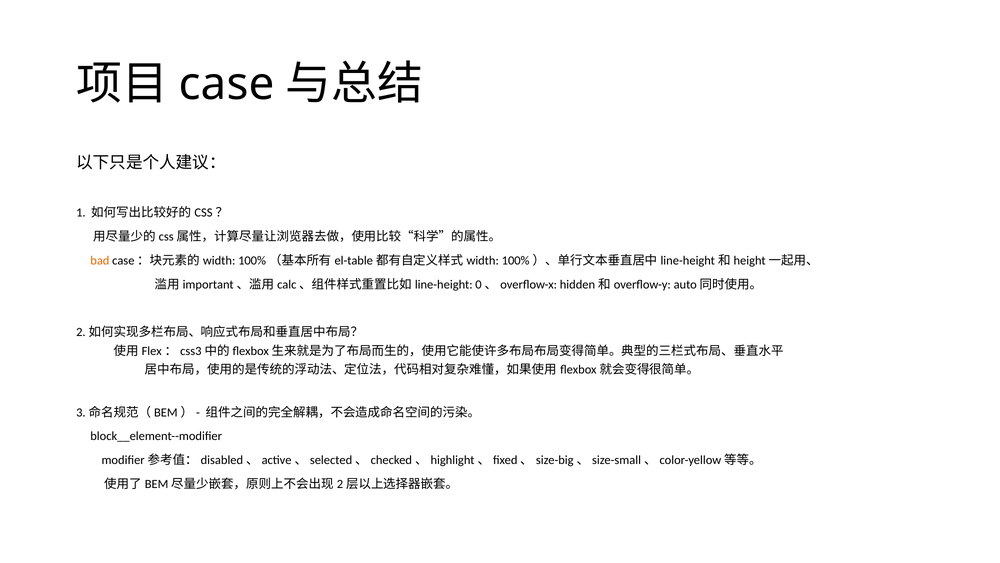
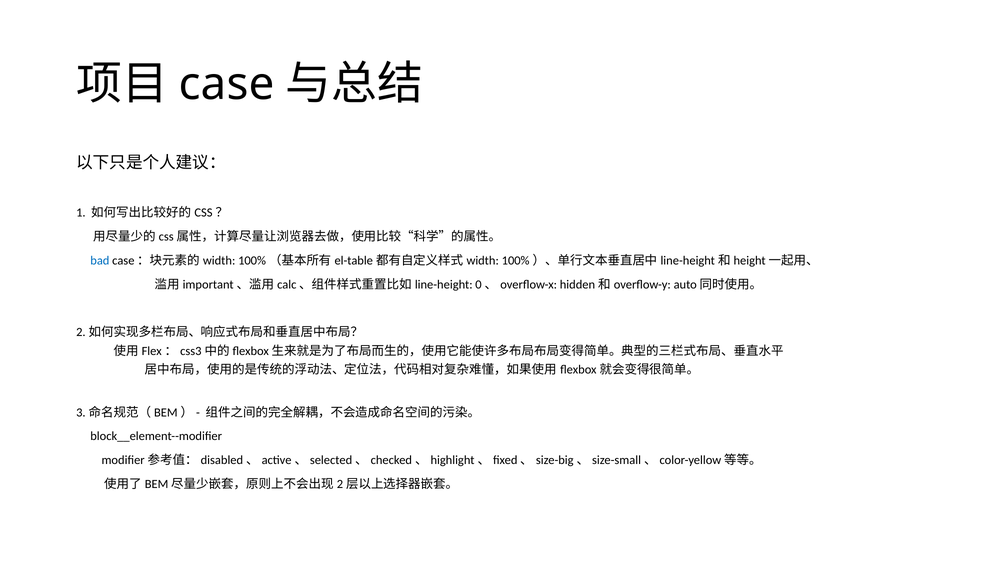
bad colour: orange -> blue (100, 260)
